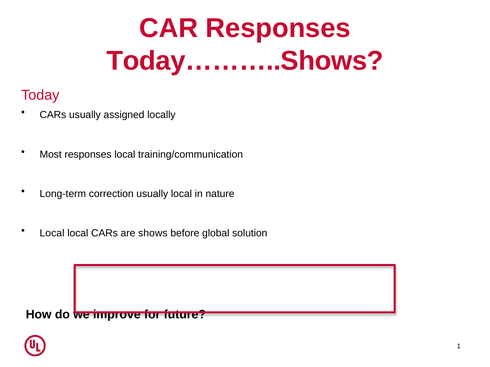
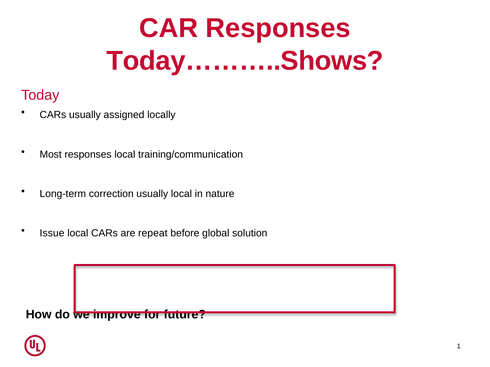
Local: Local -> Issue (52, 233)
shows: shows -> repeat (153, 233)
